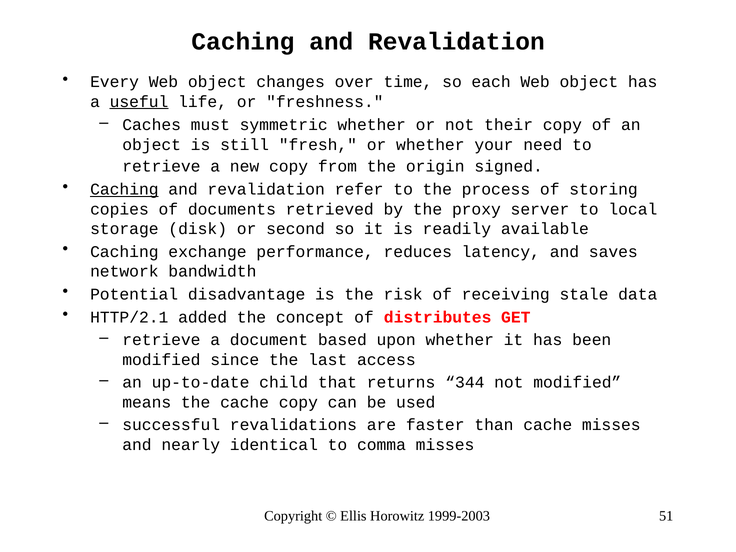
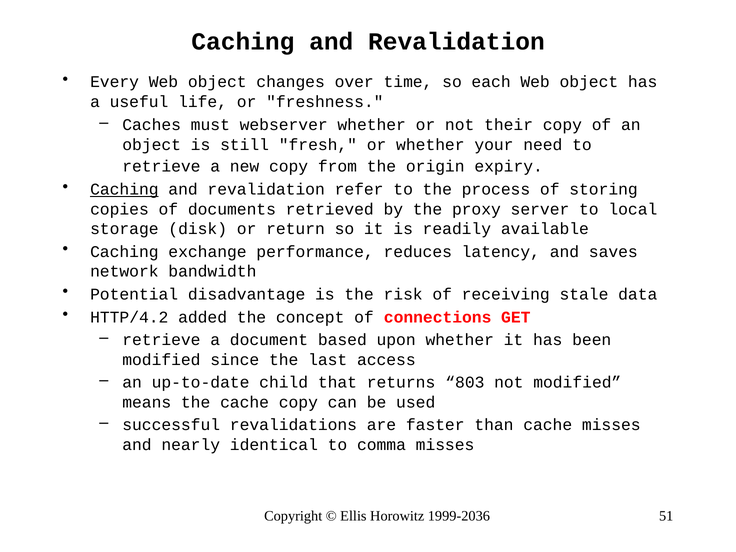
useful underline: present -> none (139, 102)
symmetric: symmetric -> webserver (284, 125)
signed: signed -> expiry (509, 166)
second: second -> return (295, 229)
HTTP/2.1: HTTP/2.1 -> HTTP/4.2 (129, 317)
distributes: distributes -> connections (438, 317)
344: 344 -> 803 (465, 383)
1999-2003: 1999-2003 -> 1999-2036 (459, 516)
